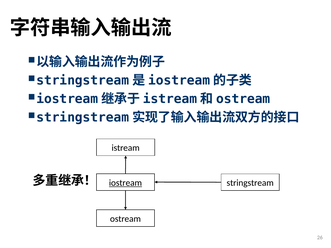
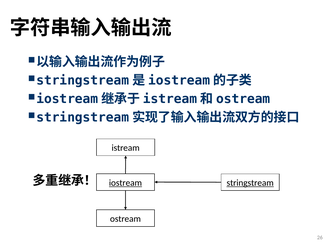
stringstream underline: none -> present (250, 183)
